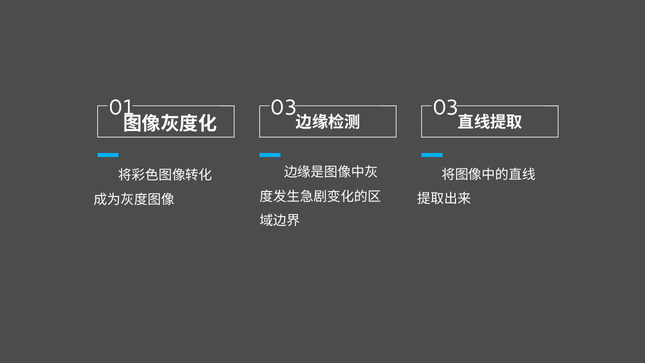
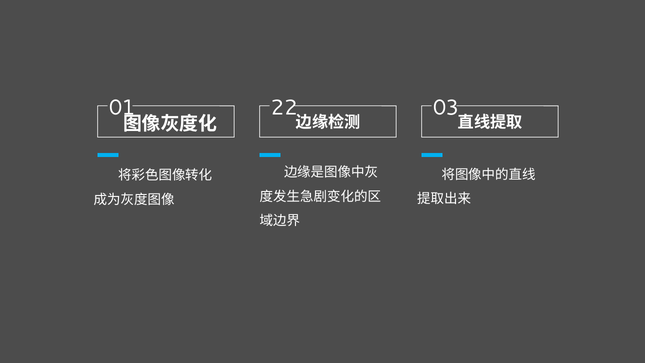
01 03: 03 -> 22 (284, 107)
